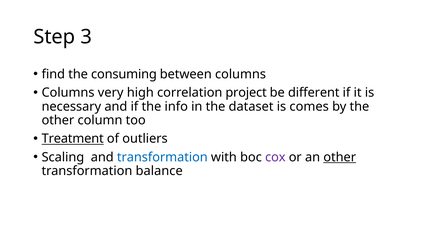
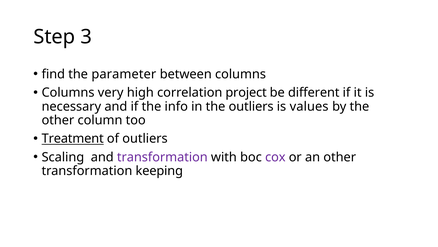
consuming: consuming -> parameter (124, 74)
the dataset: dataset -> outliers (251, 106)
comes: comes -> values (309, 106)
transformation colour: blue -> purple (162, 157)
other underline: present -> none (340, 157)
balance: balance -> keeping (159, 171)
